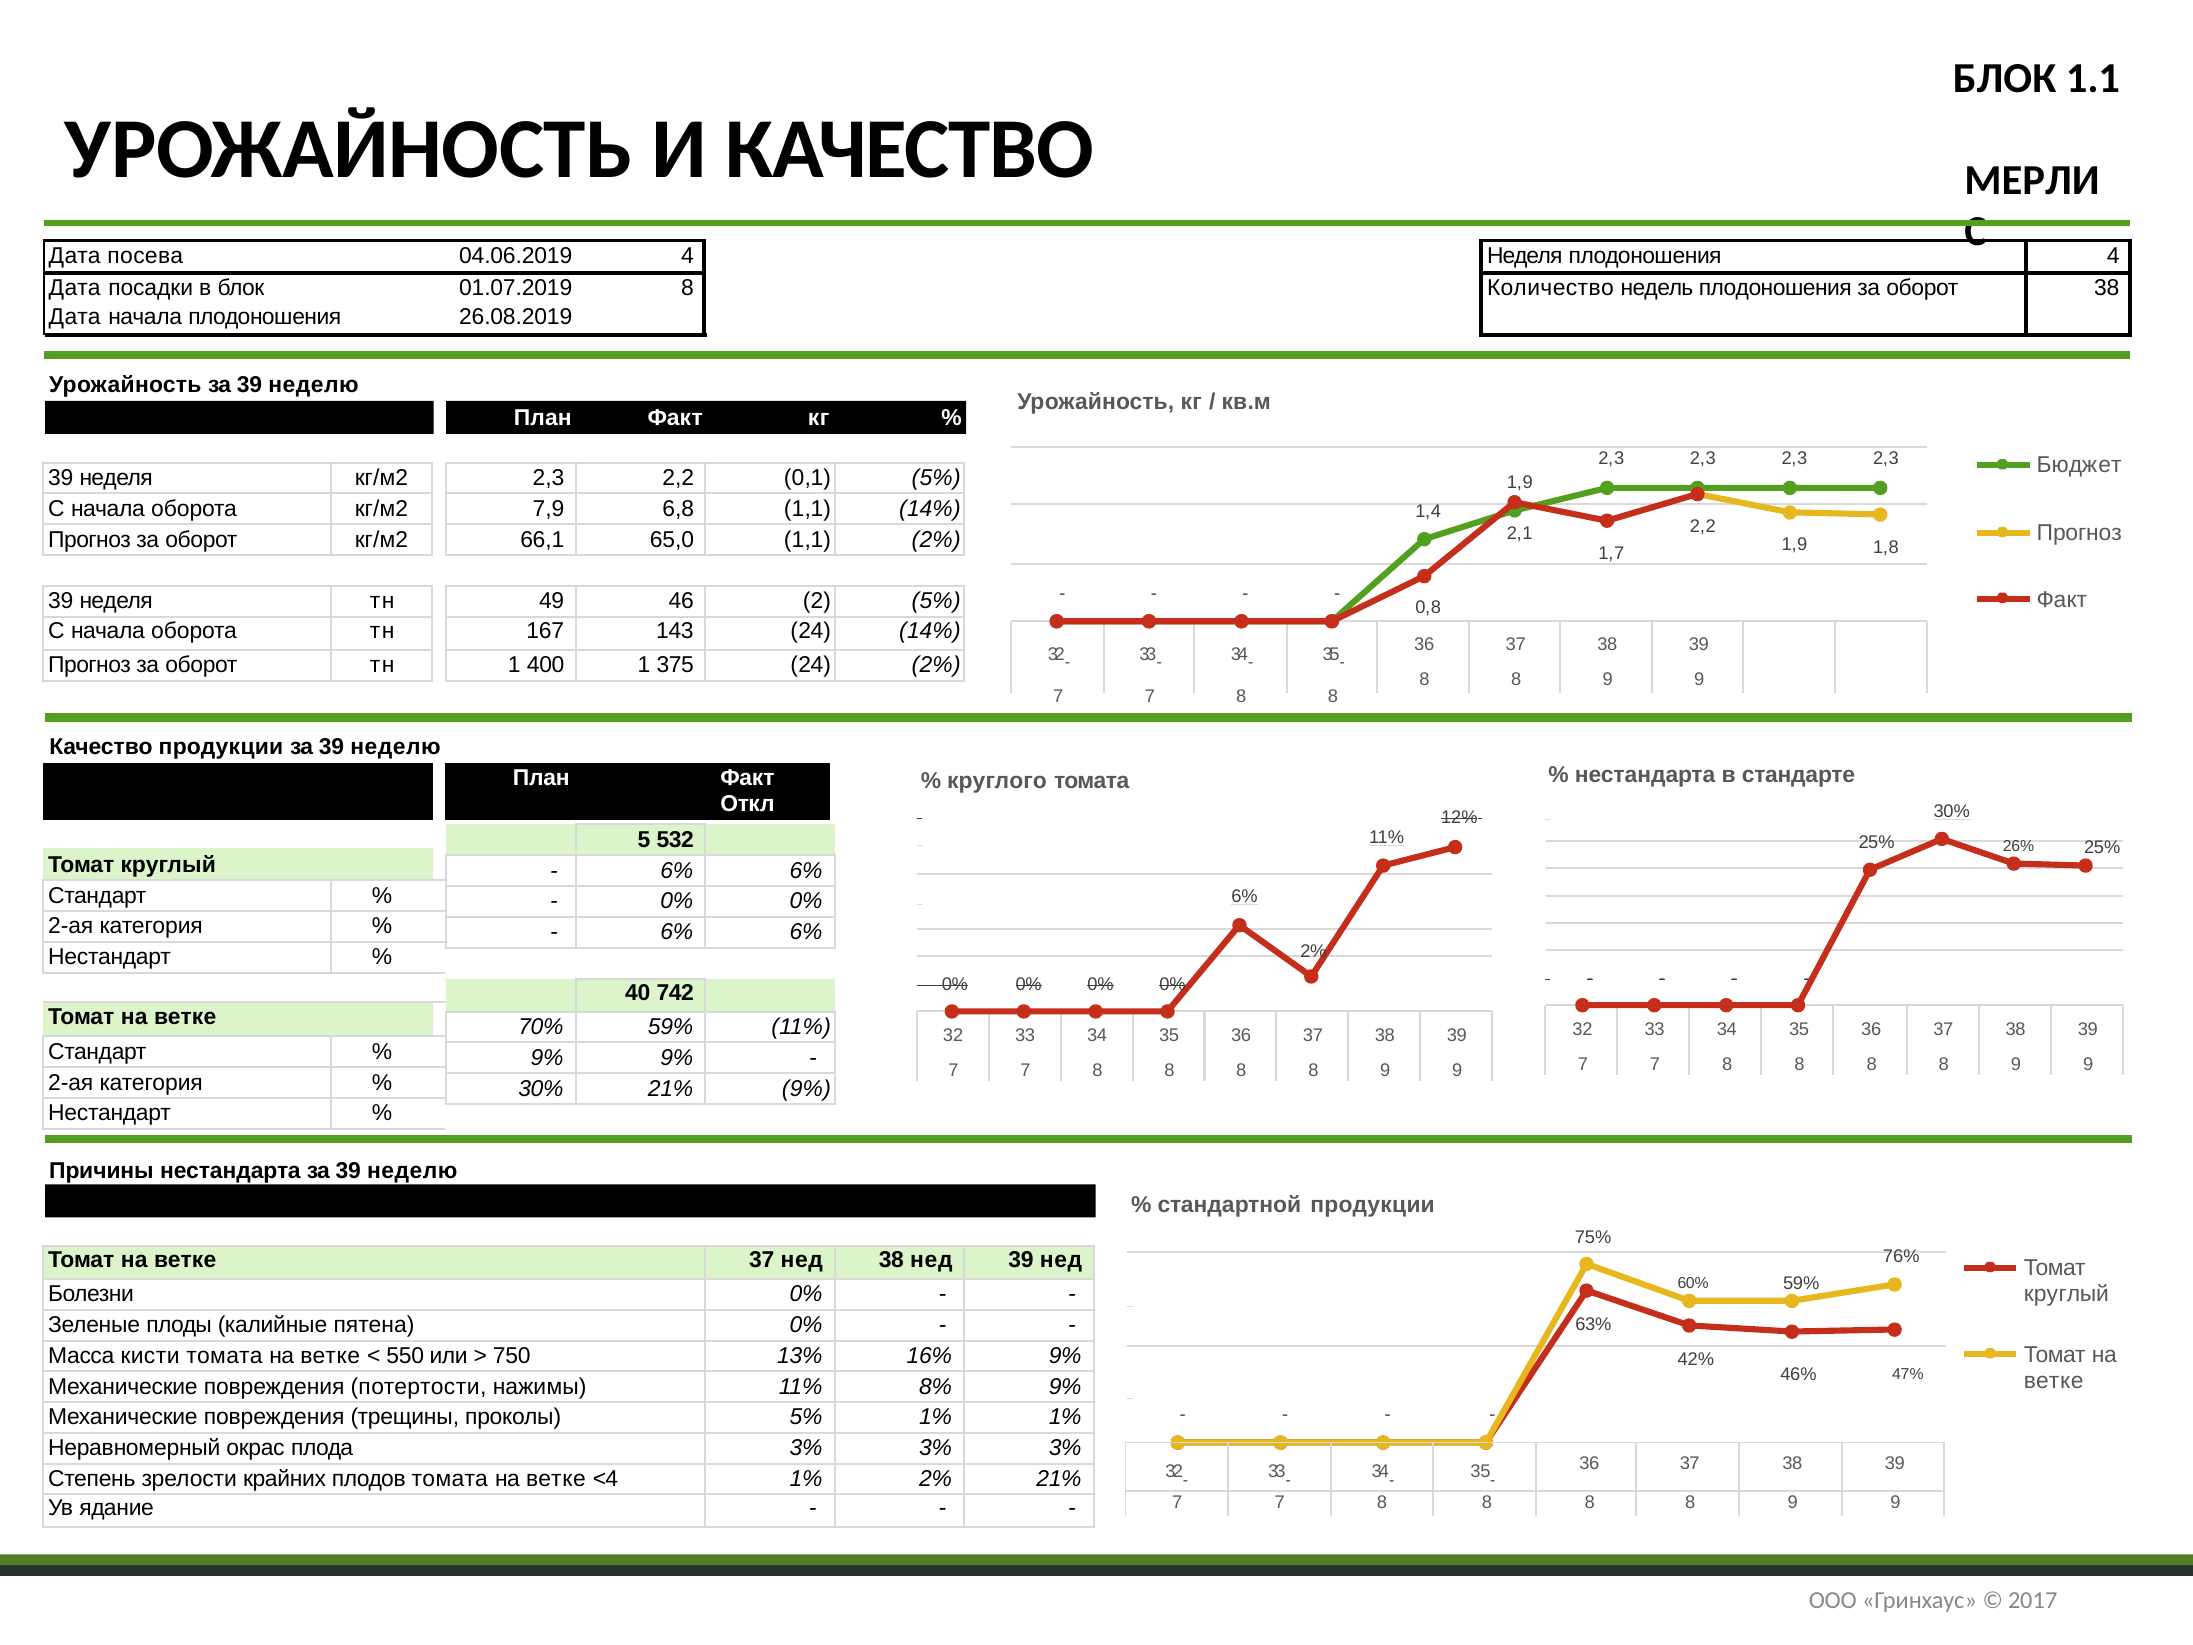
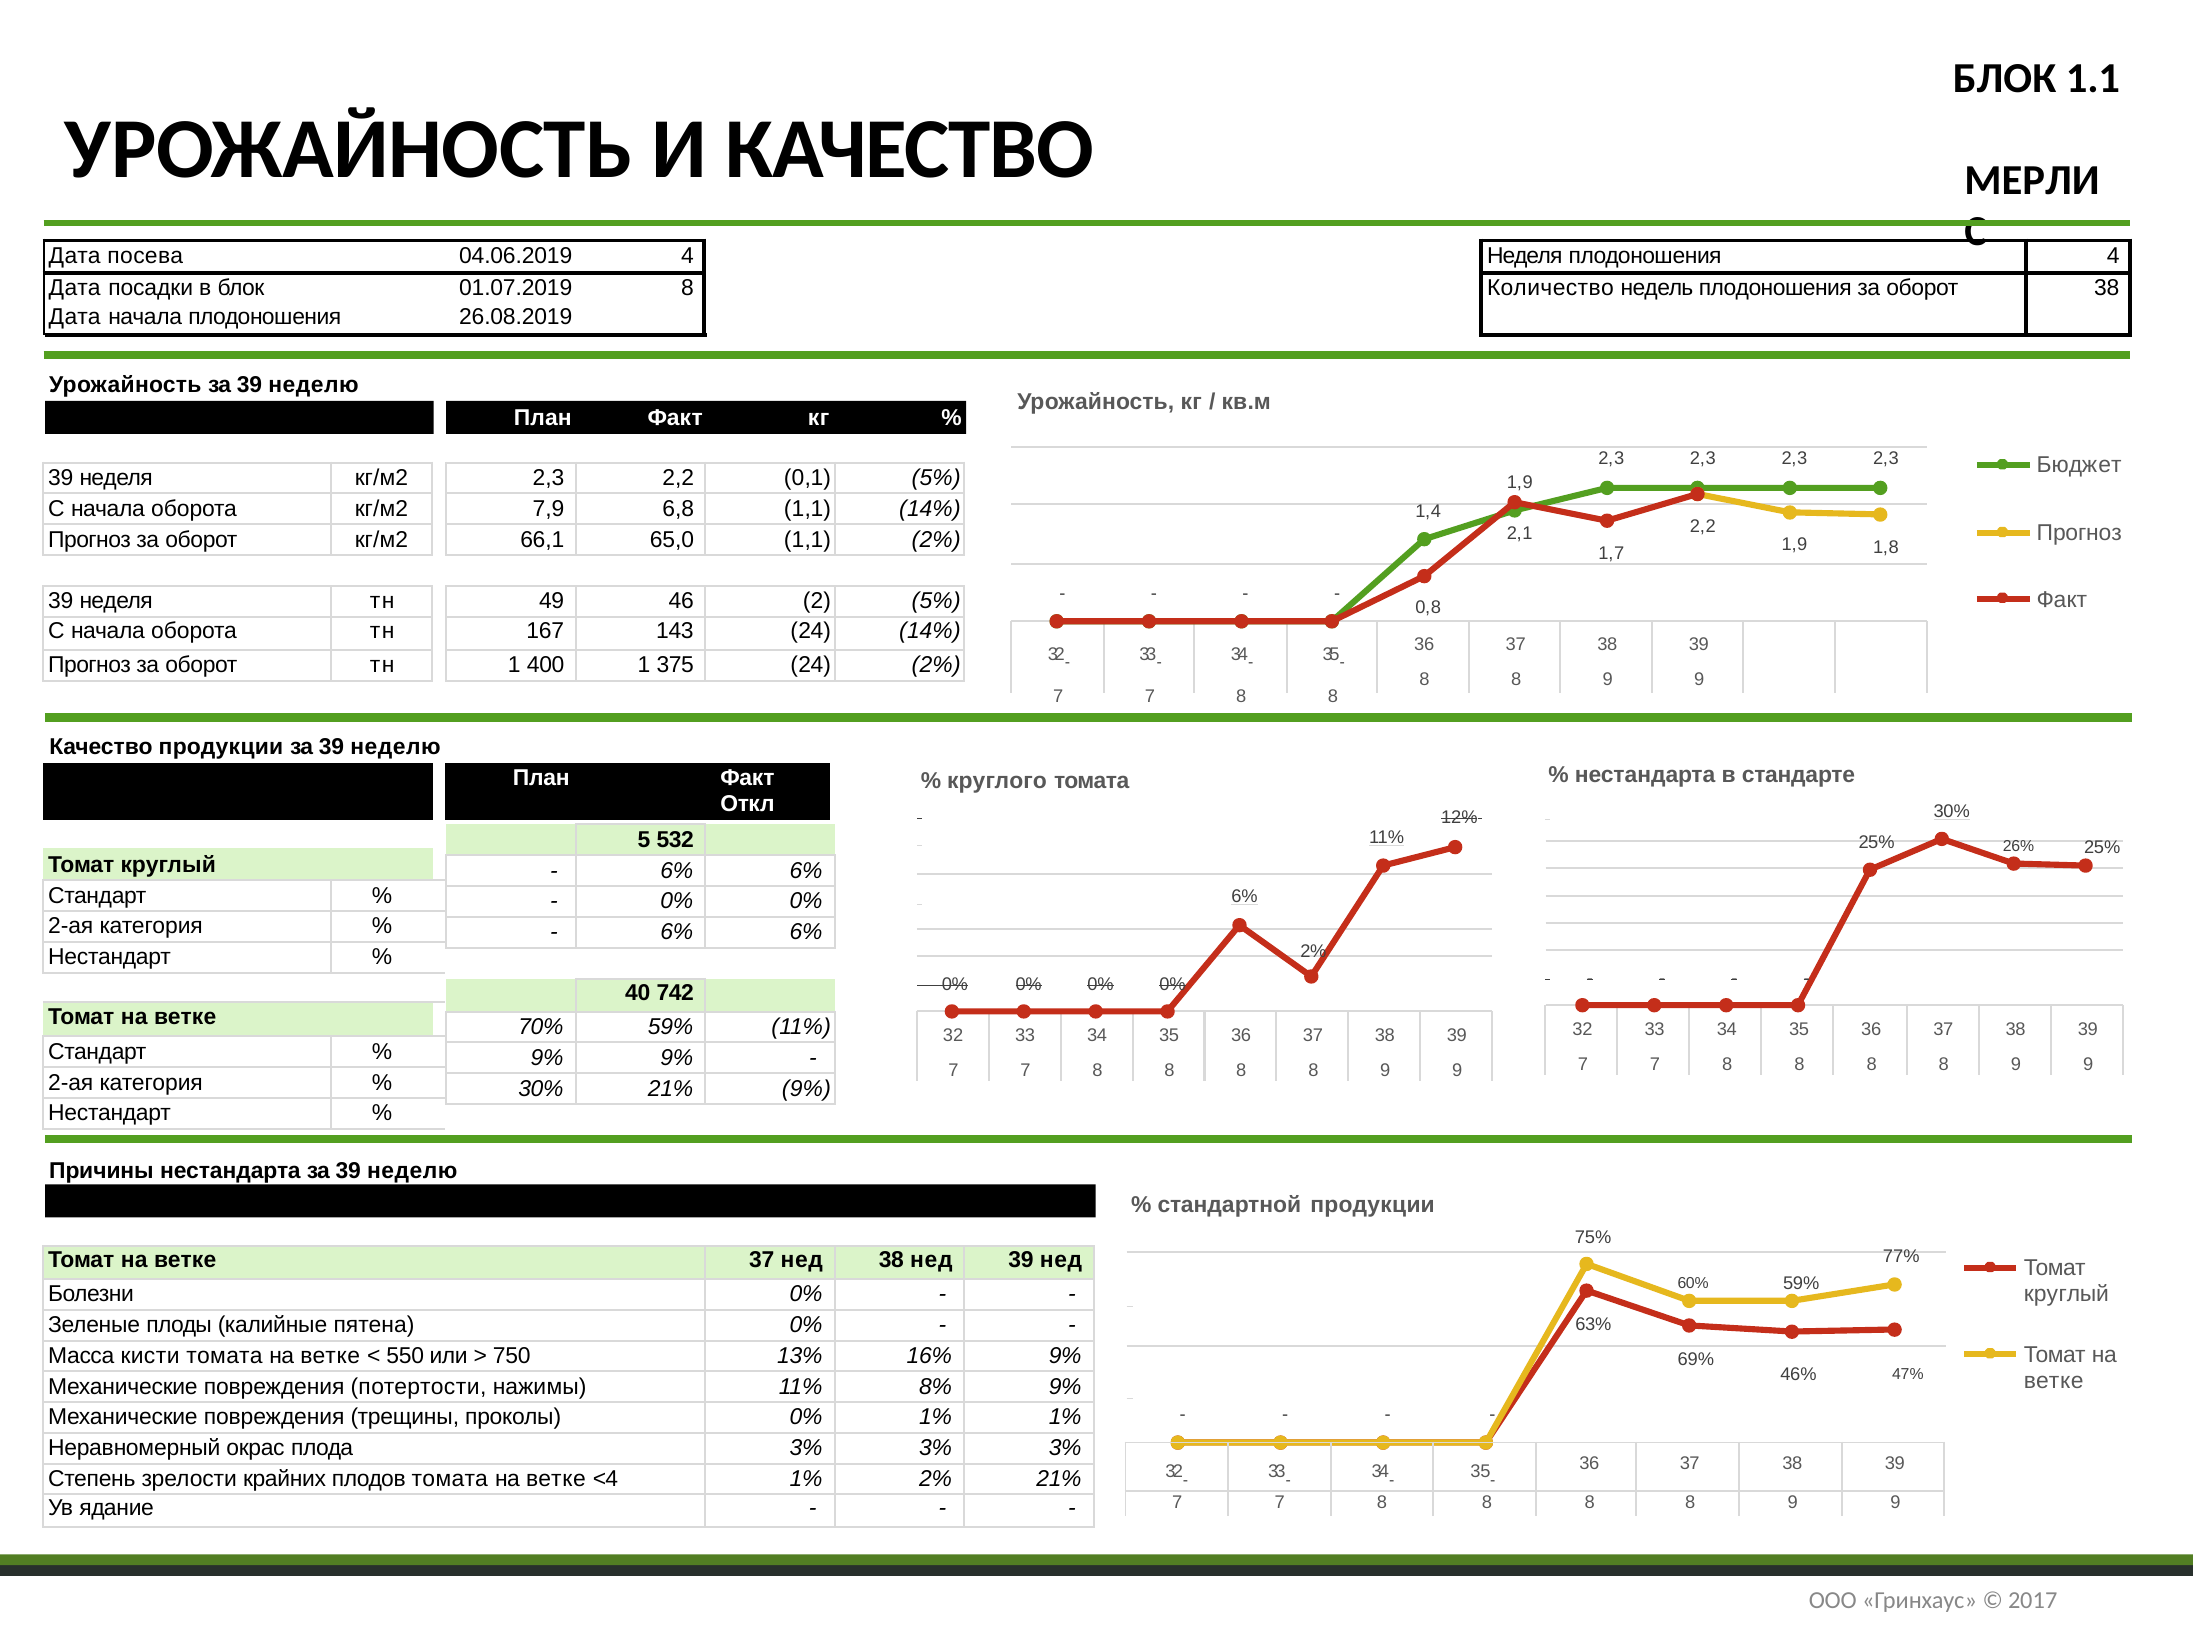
76%: 76% -> 77% (1901, 1256)
42%: 42% -> 69% (1696, 1359)
проколы 5%: 5% -> 0% (806, 1417)
